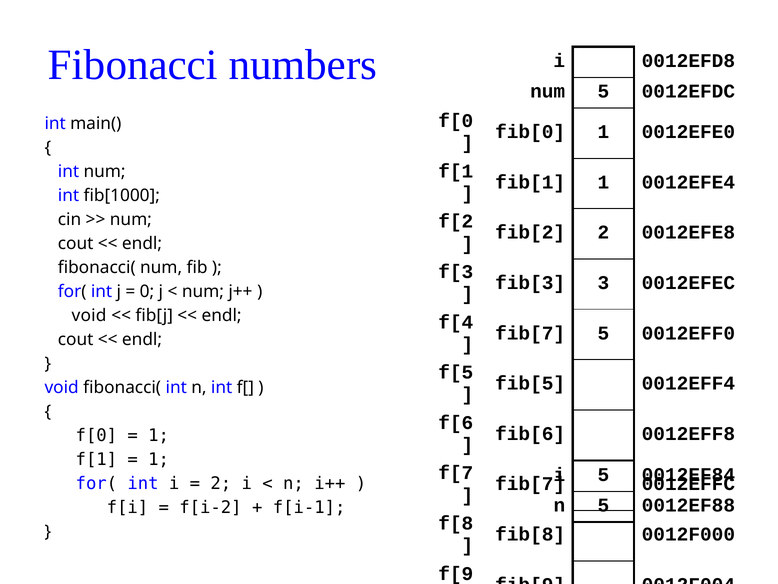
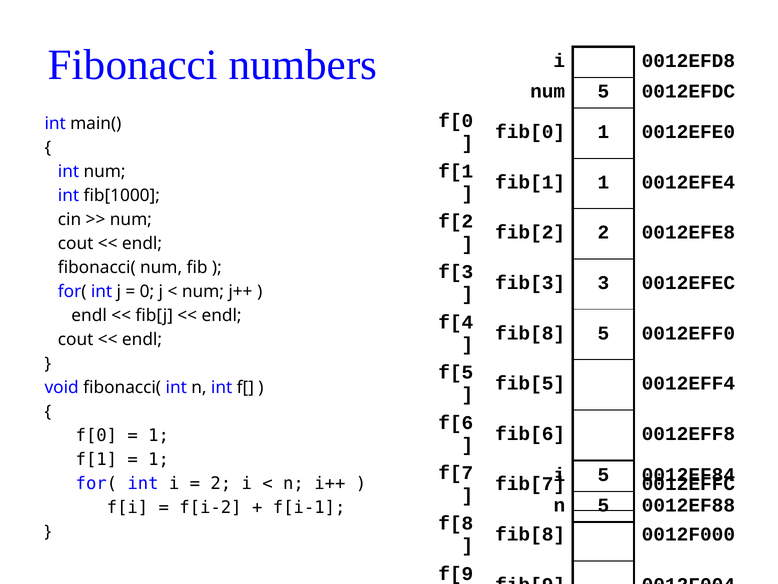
void: void -> endl (89, 315)
fib[7: fib[7 -> fib[8 (530, 333)
